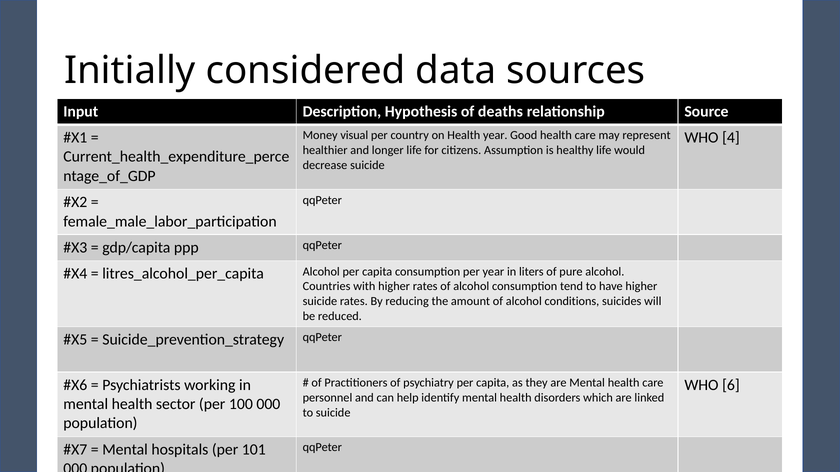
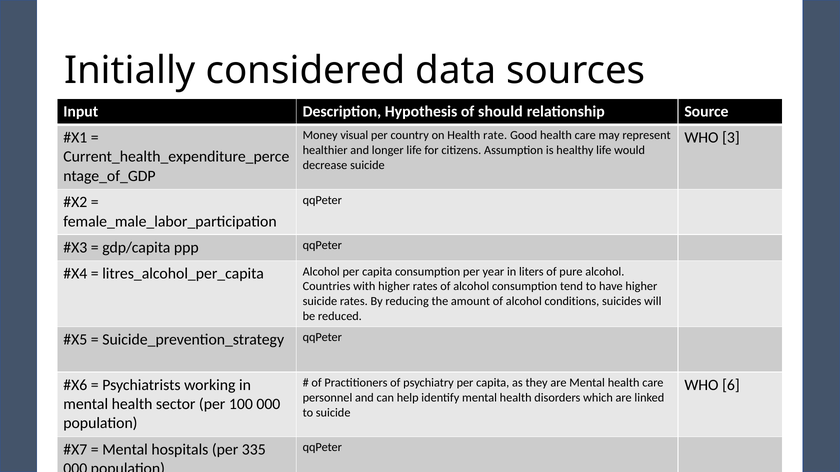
deaths: deaths -> should (500, 111)
Health year: year -> rate (495, 136)
4: 4 -> 3 (731, 138)
101: 101 -> 335 (254, 450)
